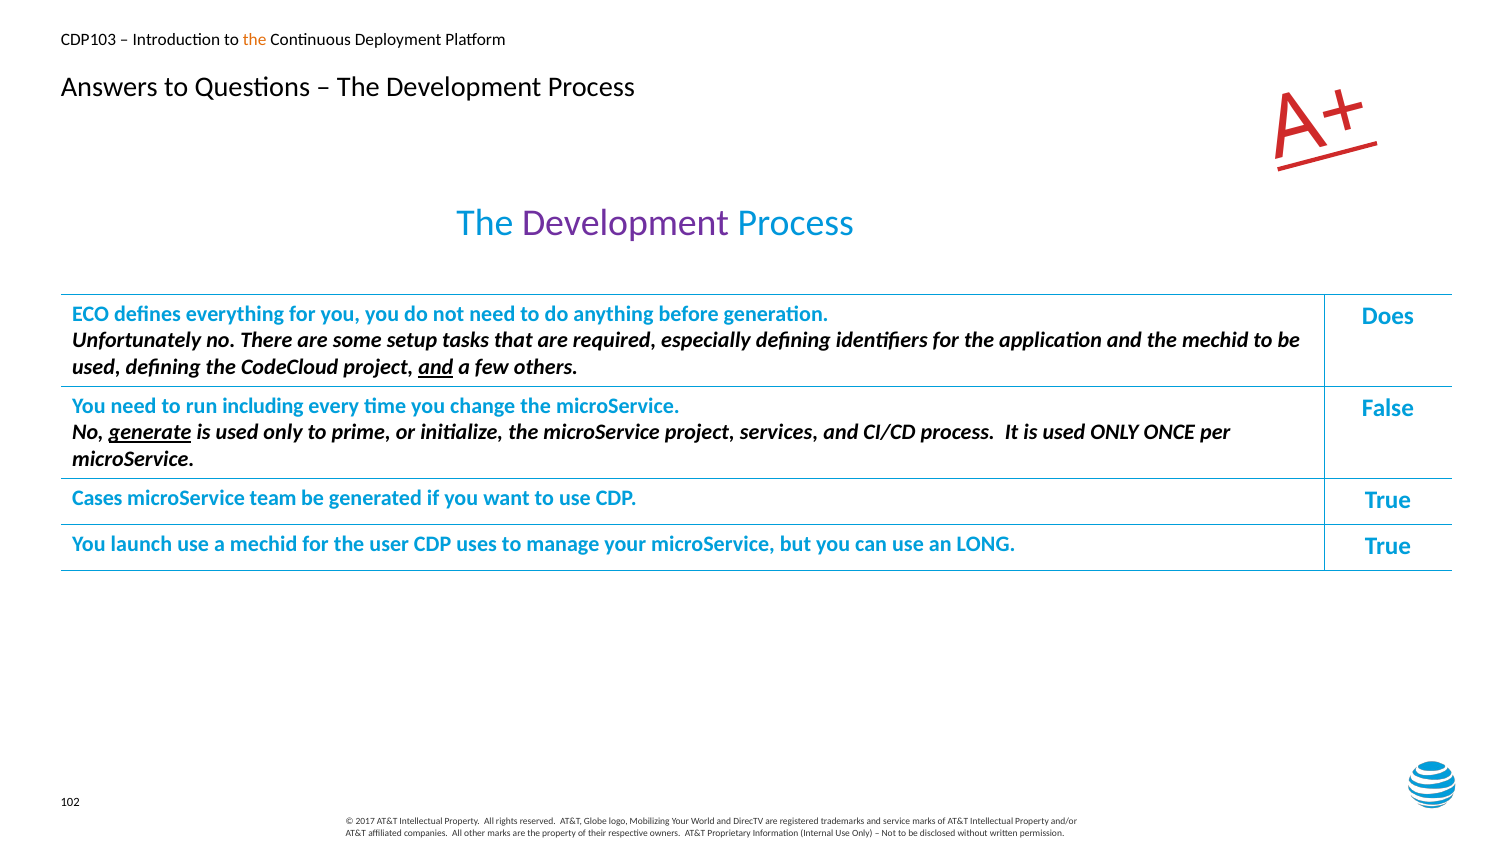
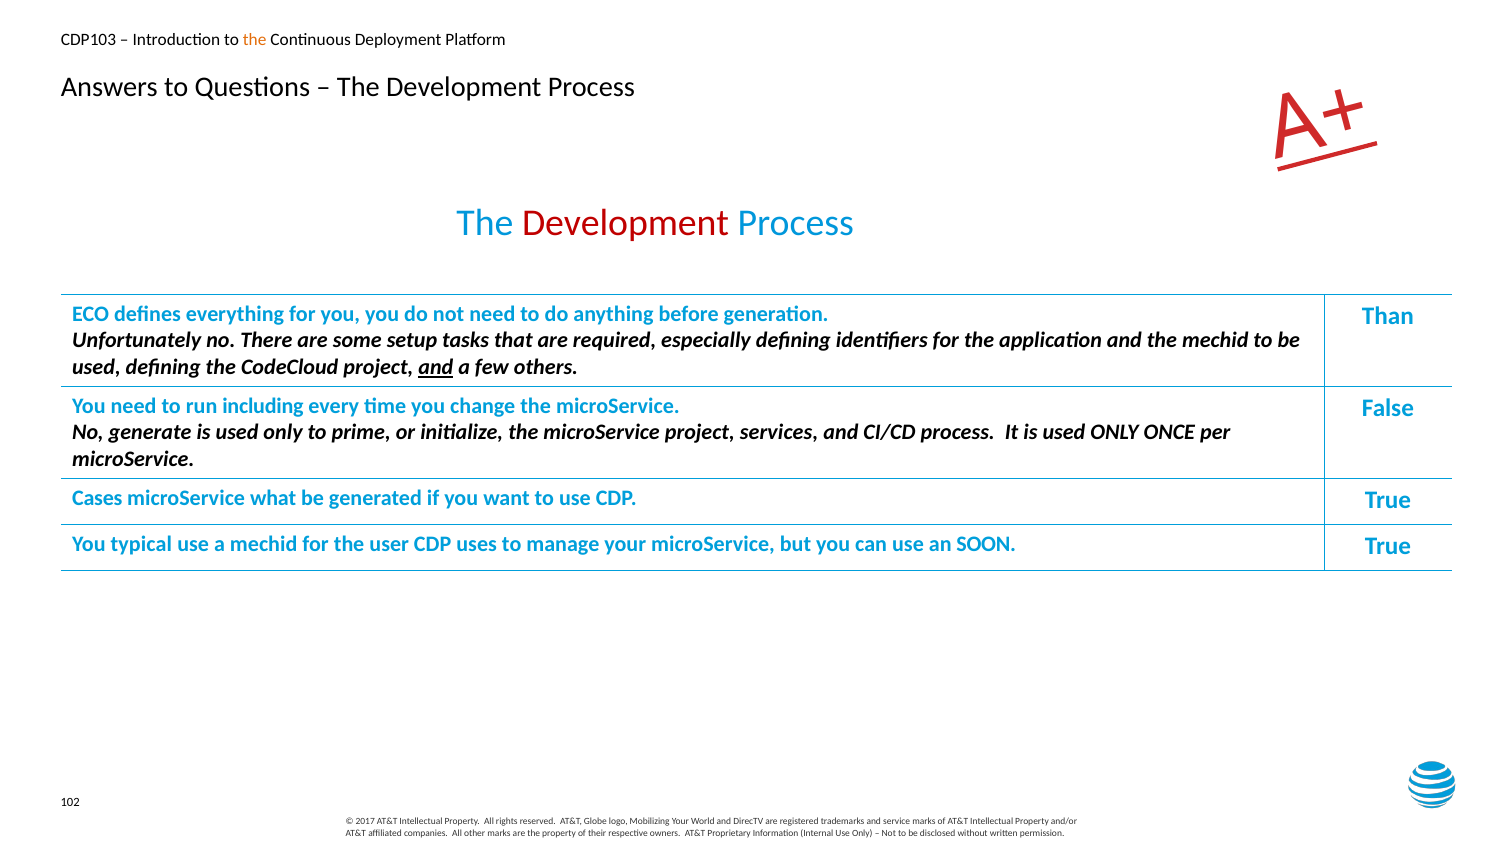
Development colour: purple -> red (626, 223)
Does: Does -> Than (1388, 316)
generate underline: present -> none (150, 433)
team: team -> what (273, 498)
launch: launch -> typical (141, 544)
LONG: LONG -> SOON (986, 544)
